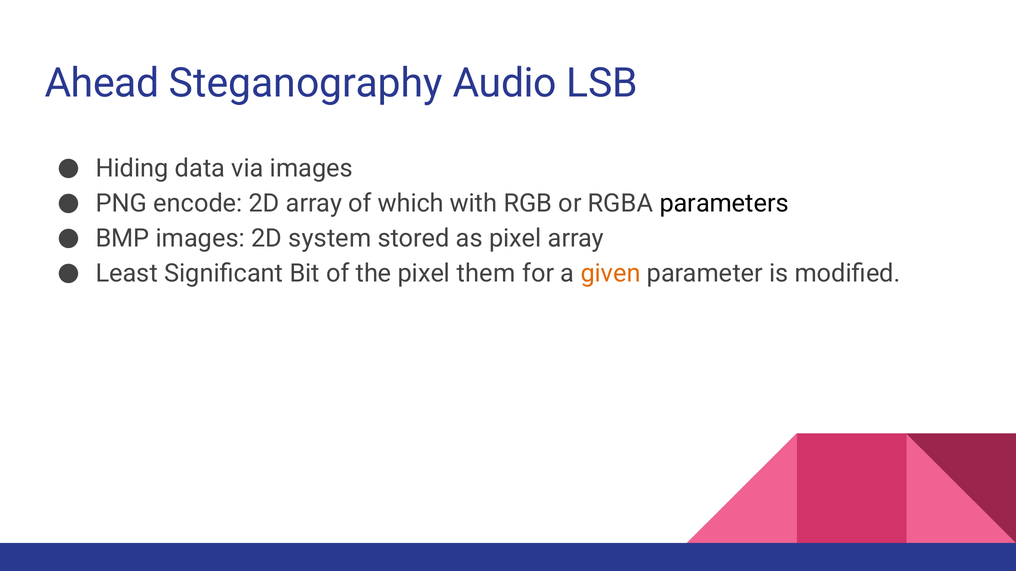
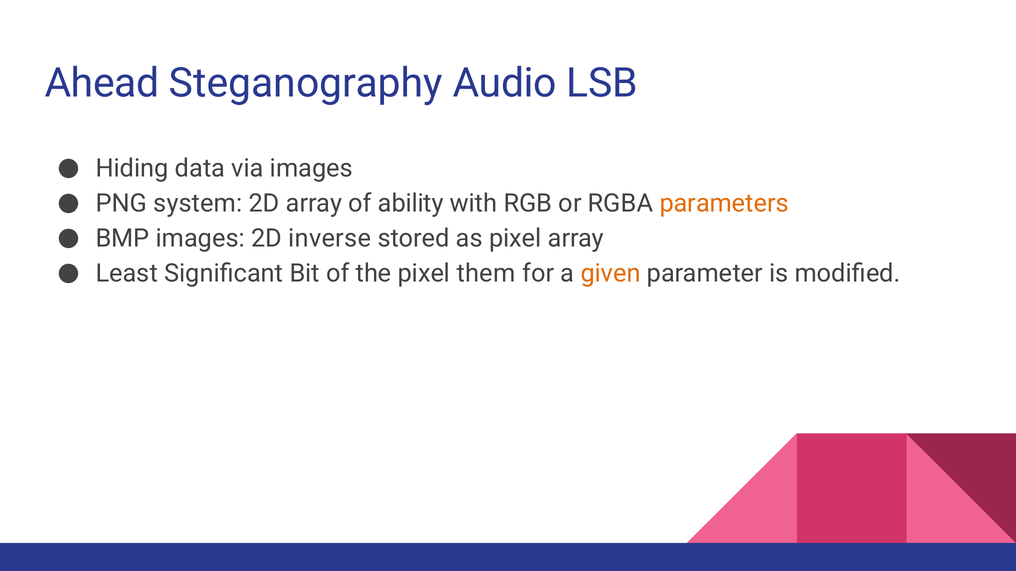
encode: encode -> system (198, 203)
which: which -> ability (411, 203)
parameters colour: black -> orange (724, 203)
system: system -> inverse (330, 238)
